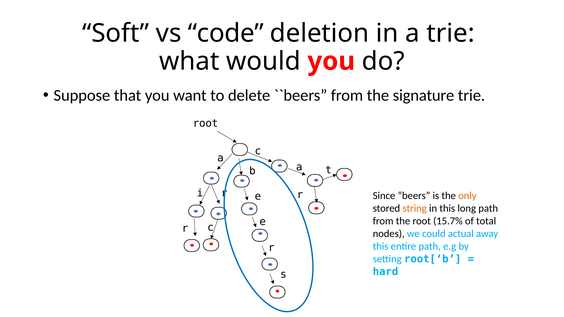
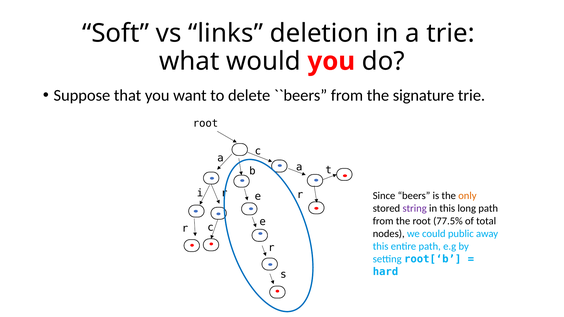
code: code -> links (226, 33)
string colour: orange -> purple (415, 208)
15.7%: 15.7% -> 77.5% (448, 221)
actual: actual -> public (461, 234)
